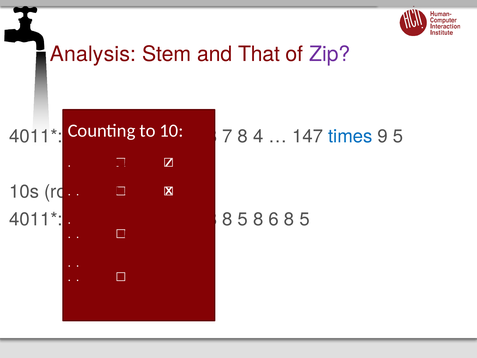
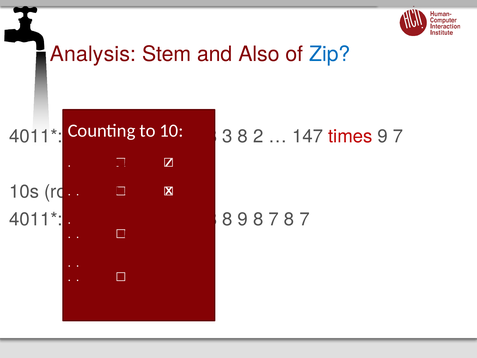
That: That -> Also (259, 54)
Zip colour: purple -> blue (330, 54)
7: 7 -> 3 (227, 136)
4: 4 -> 2 (258, 136)
times colour: blue -> red (350, 136)
9 5: 5 -> 7 (398, 136)
5: 5 -> 9 (243, 219)
6: 6 -> 7 (274, 219)
5: 5 -> 7 (305, 219)
